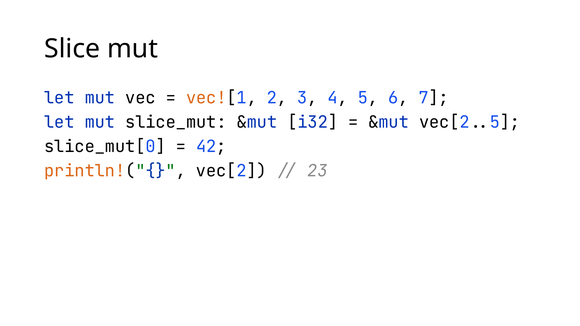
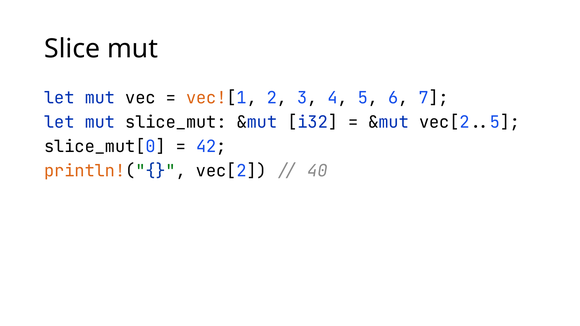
23: 23 -> 40 (317, 171)
